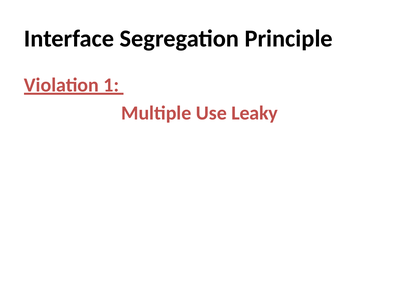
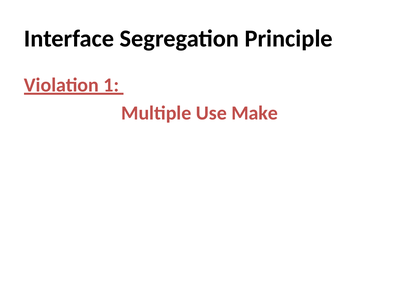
Leaky: Leaky -> Make (255, 113)
